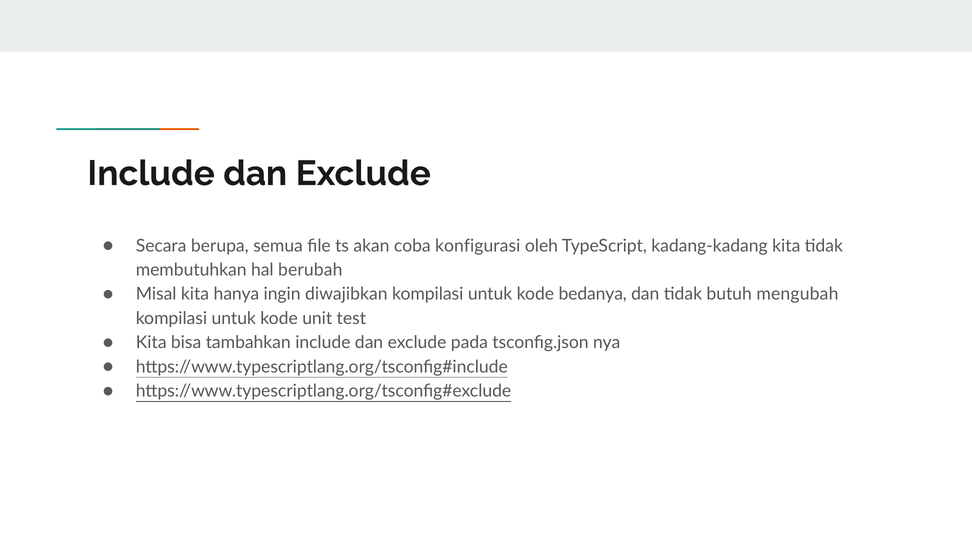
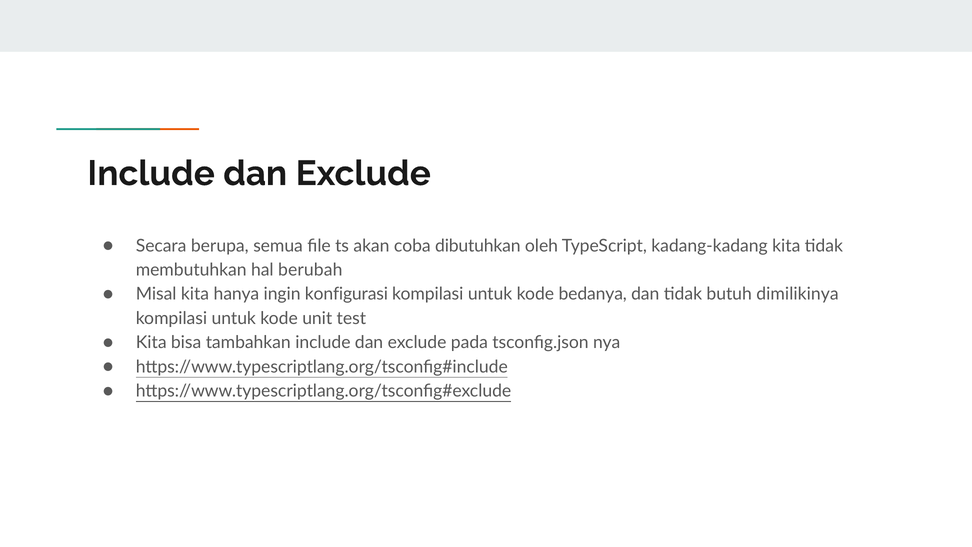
konfigurasi: konfigurasi -> dibutuhkan (478, 246)
diwajibkan: diwajibkan -> konfigurasi (346, 294)
mengubah: mengubah -> dimilikinya (797, 294)
